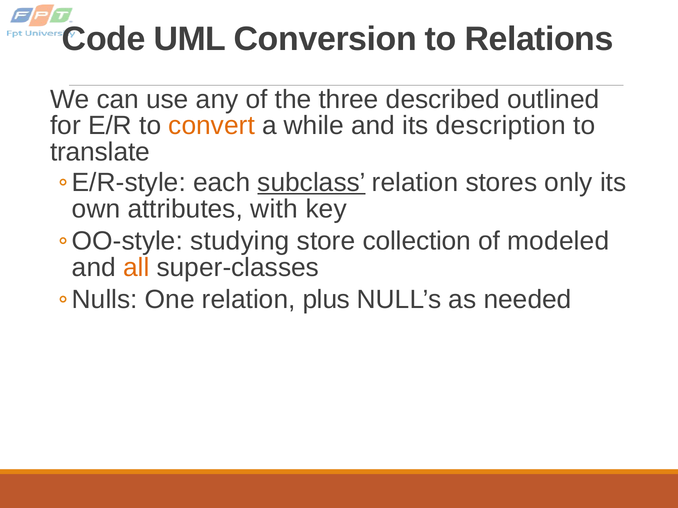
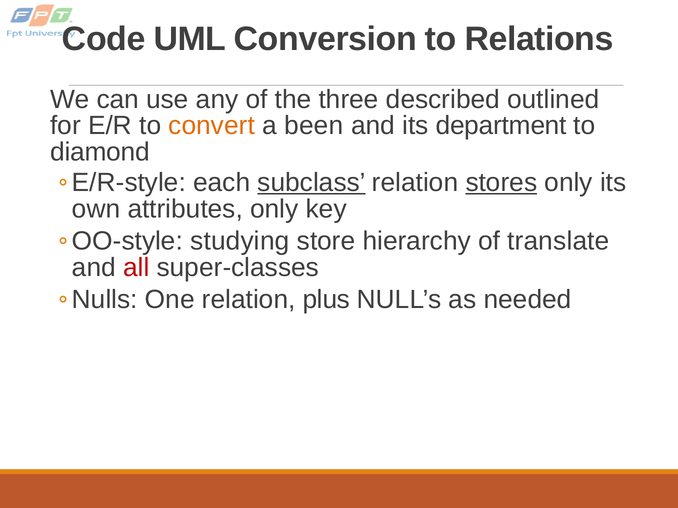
while: while -> been (314, 126)
description: description -> department (501, 126)
translate: translate -> diamond (100, 152)
stores underline: none -> present (501, 183)
attributes with: with -> only (274, 209)
collection: collection -> hierarchy (417, 241)
modeled: modeled -> translate (558, 241)
all colour: orange -> red (136, 268)
